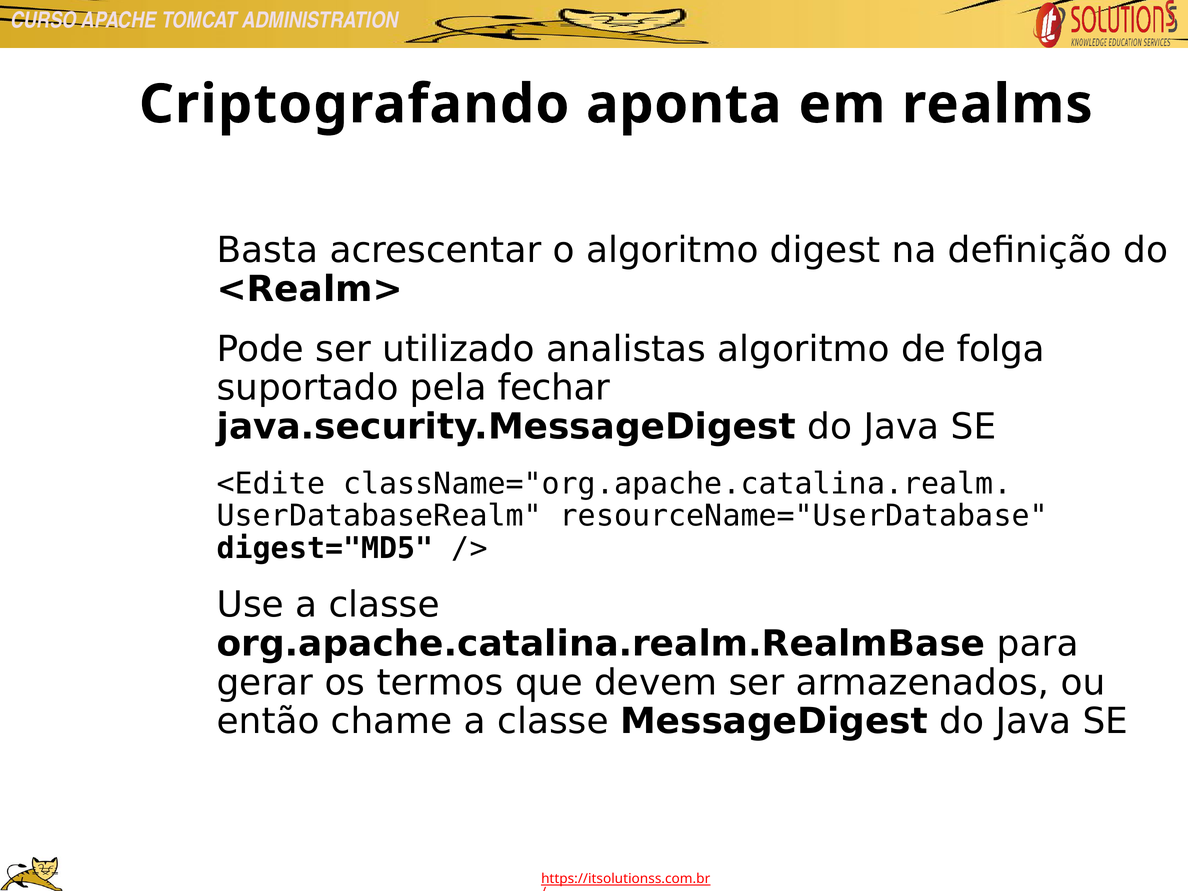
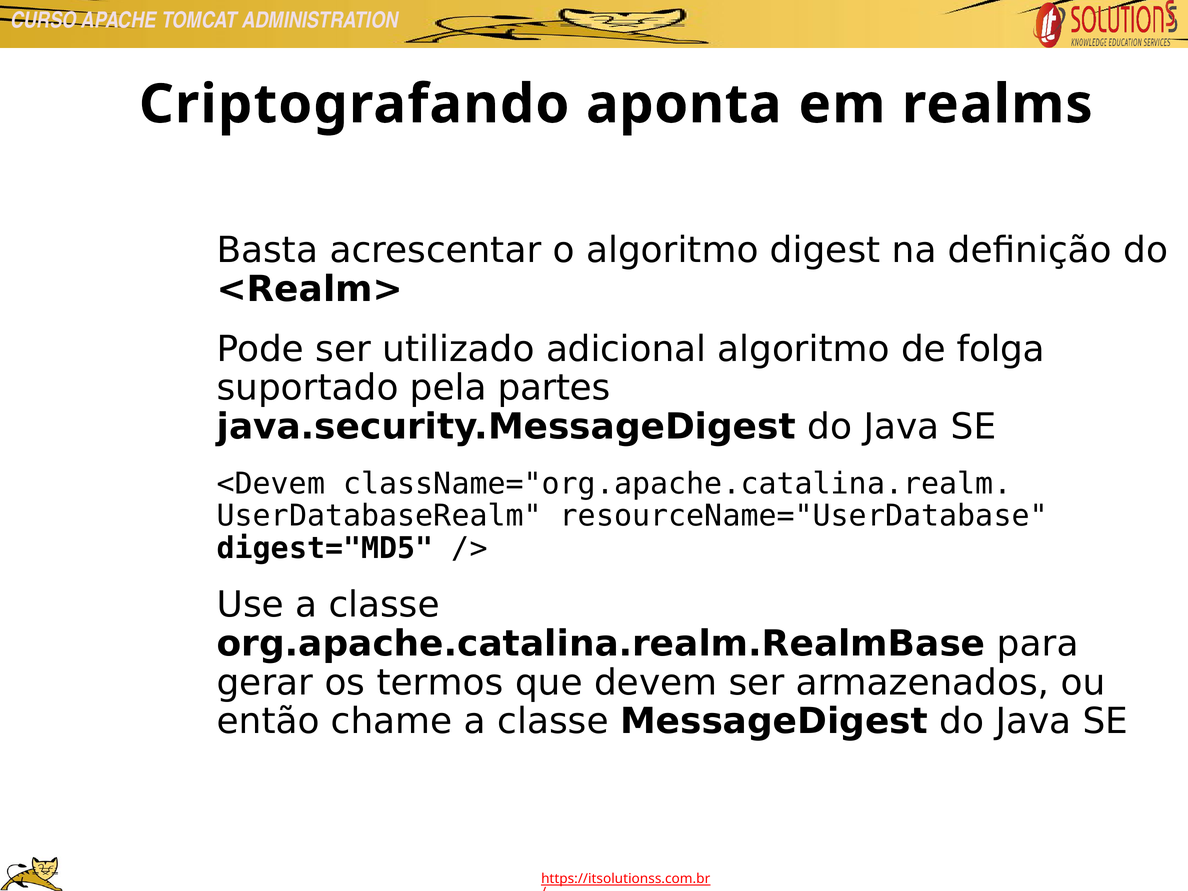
analistas: analistas -> adicional (626, 349)
fechar: fechar -> partes (554, 388)
<Edite: <Edite -> <Devem (271, 484)
